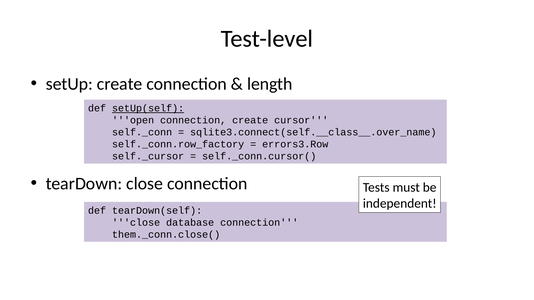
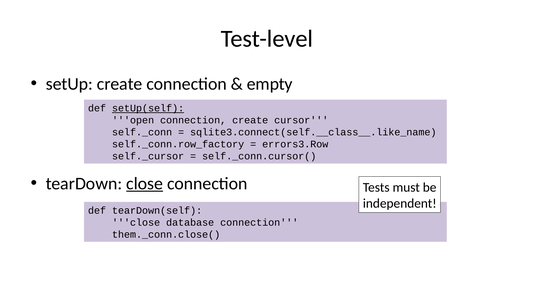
length: length -> empty (270, 84)
sqlite3.connect(self.__class__.over_name: sqlite3.connect(self.__class__.over_name -> sqlite3.connect(self.__class__.like_name (313, 132)
close underline: none -> present (145, 184)
